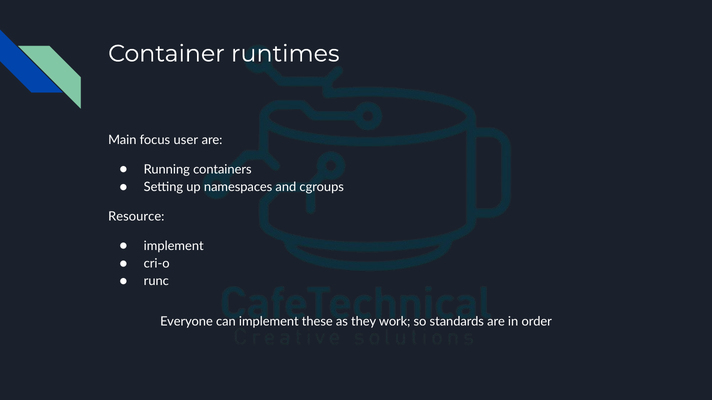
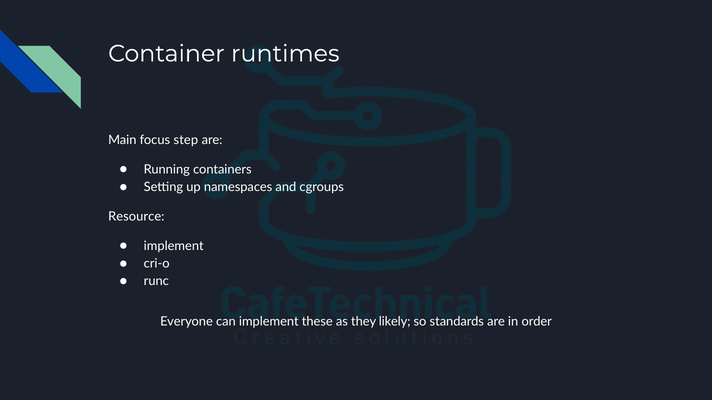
user: user -> step (186, 140)
work: work -> likely (395, 322)
